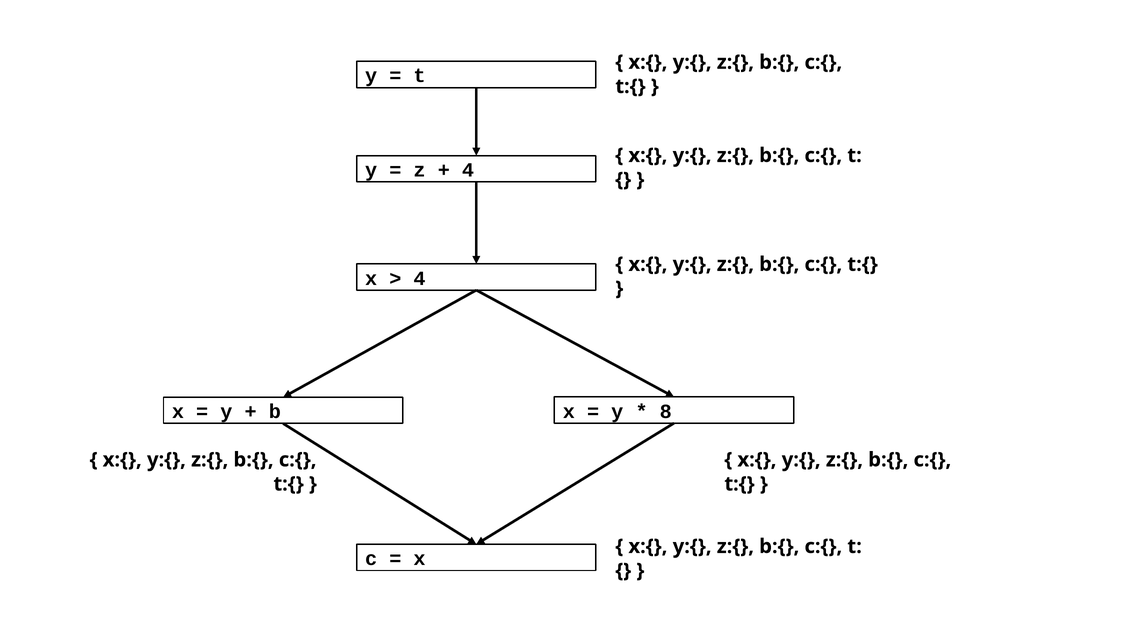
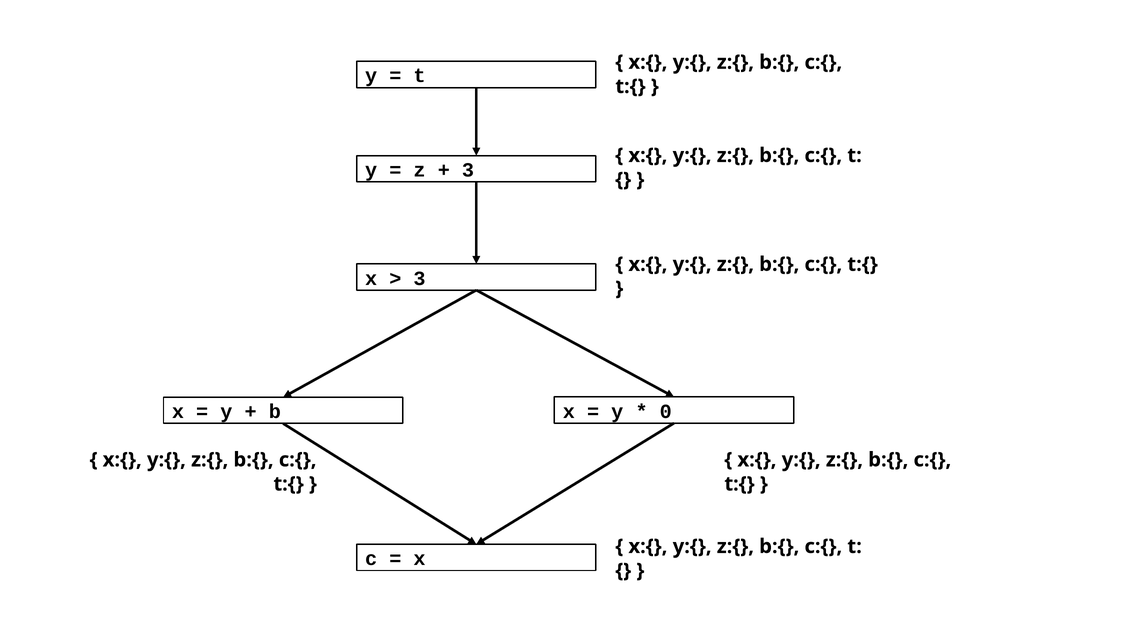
4: 4 -> 3 (468, 170)
4: 4 -> 3 (420, 278)
8: 8 -> 0 (666, 412)
